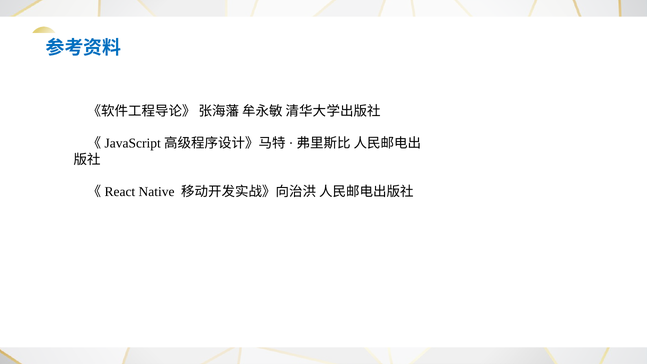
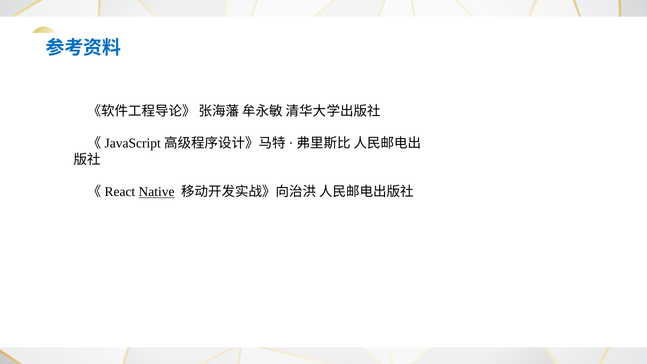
Native underline: none -> present (157, 192)
